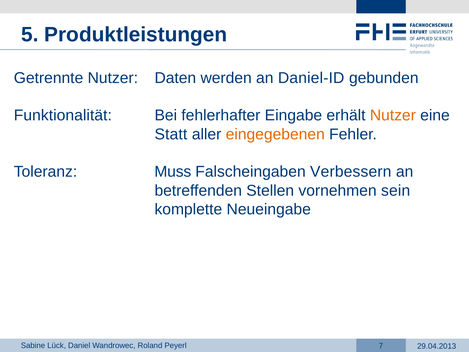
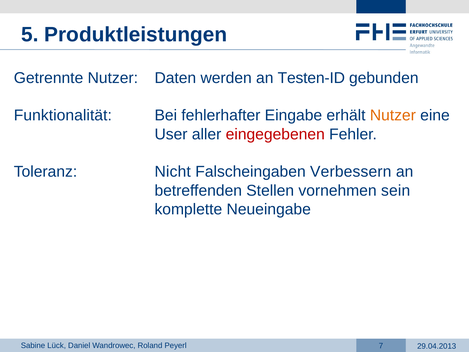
Daniel-ID: Daniel-ID -> Testen-ID (311, 78)
Statt: Statt -> User (171, 134)
eingegebenen colour: orange -> red (275, 134)
Muss: Muss -> Nicht (173, 172)
